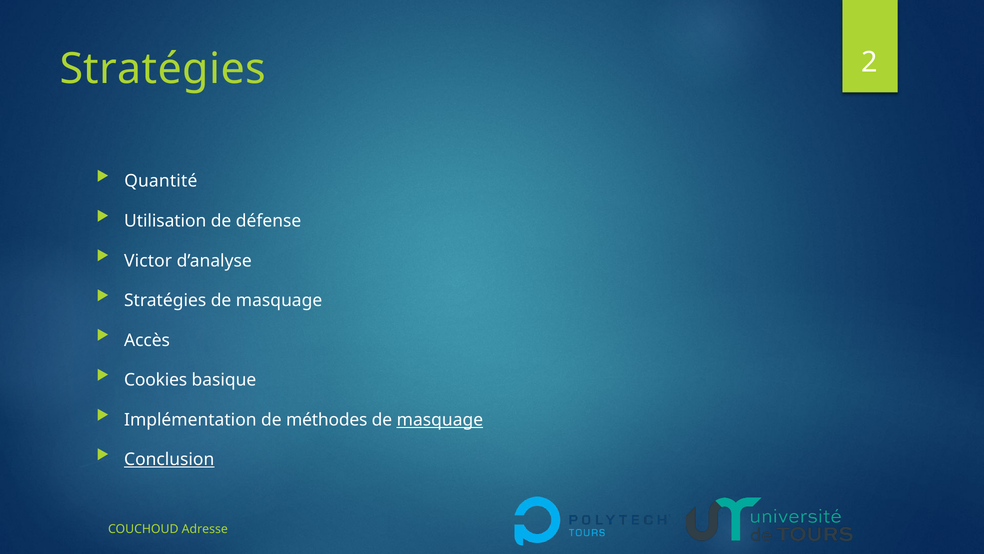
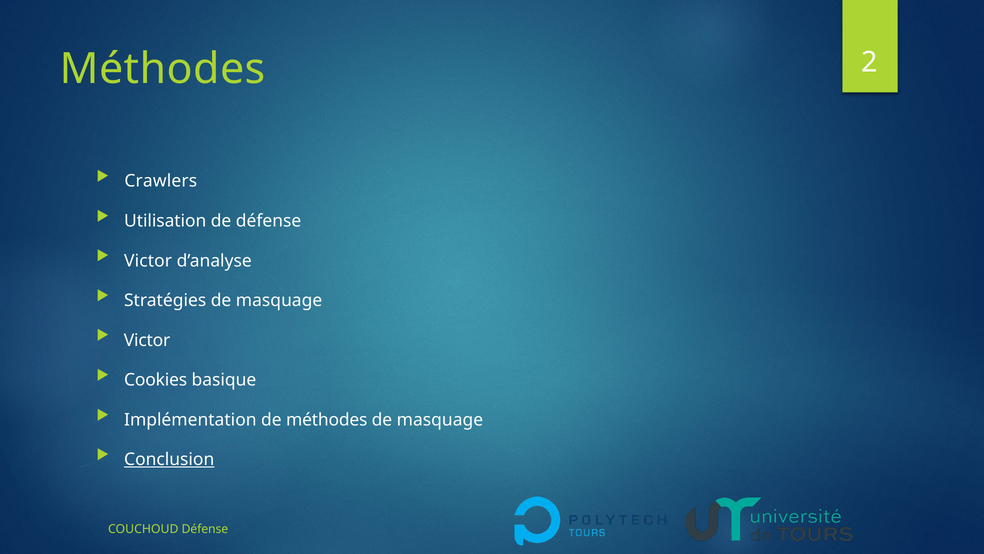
Stratégies: Stratégies -> Méthodes (163, 69)
Quantité: Quantité -> Crawlers (161, 181)
Accès: Accès -> Victor (147, 340)
masquage underline: present -> none (440, 420)
COUCHOUD Adresse: Adresse -> Défense (205, 529)
